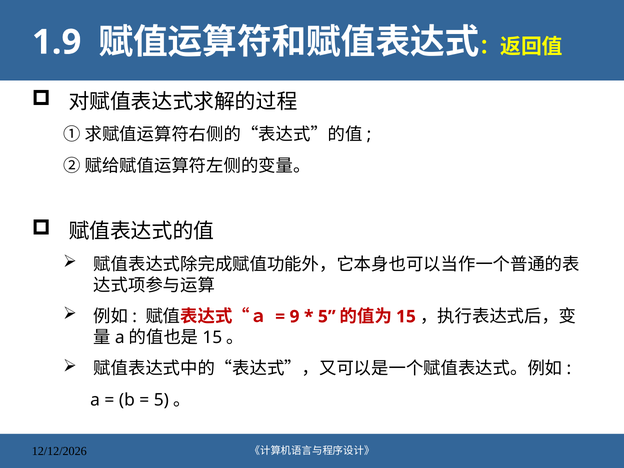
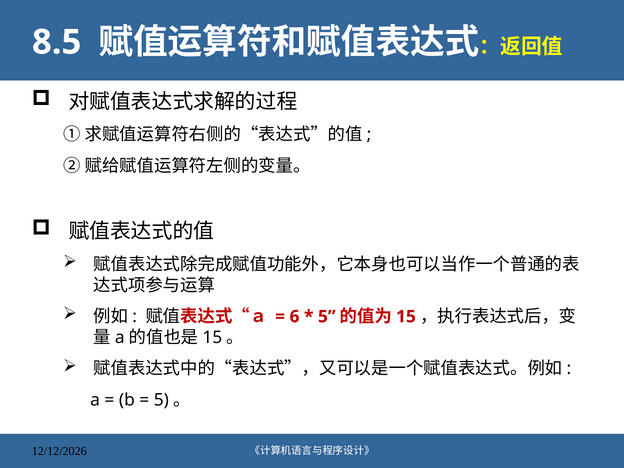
1.9: 1.9 -> 8.5 (57, 42)
9: 9 -> 6 (295, 317)
